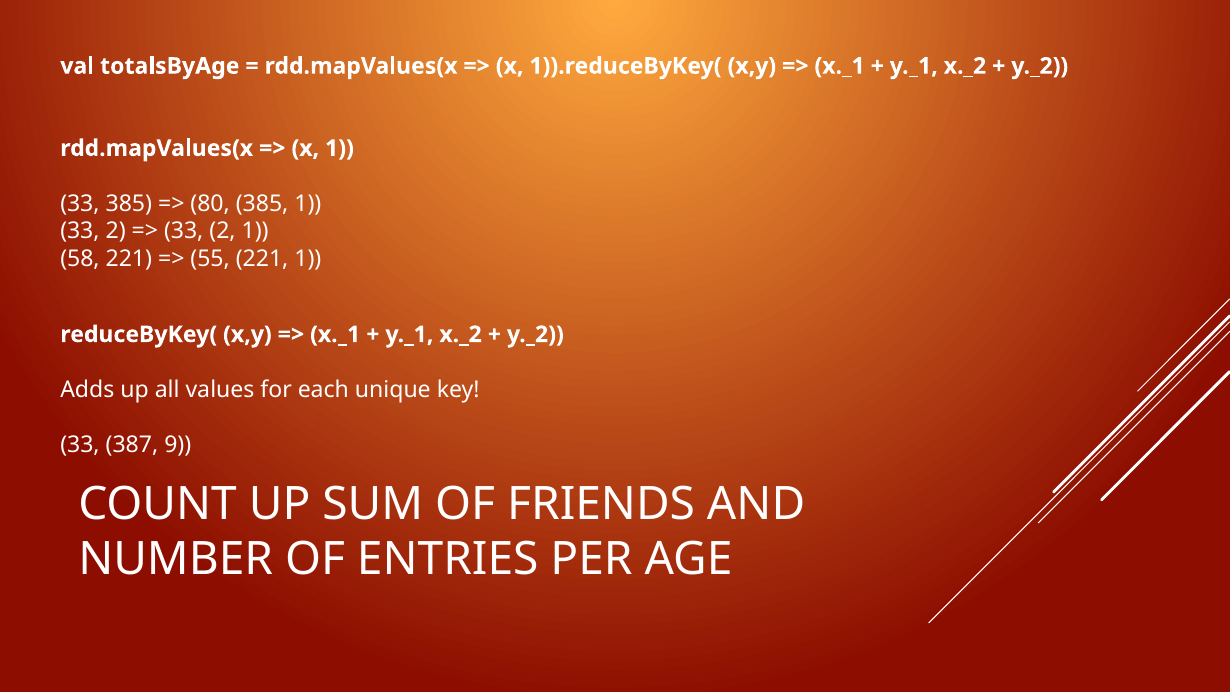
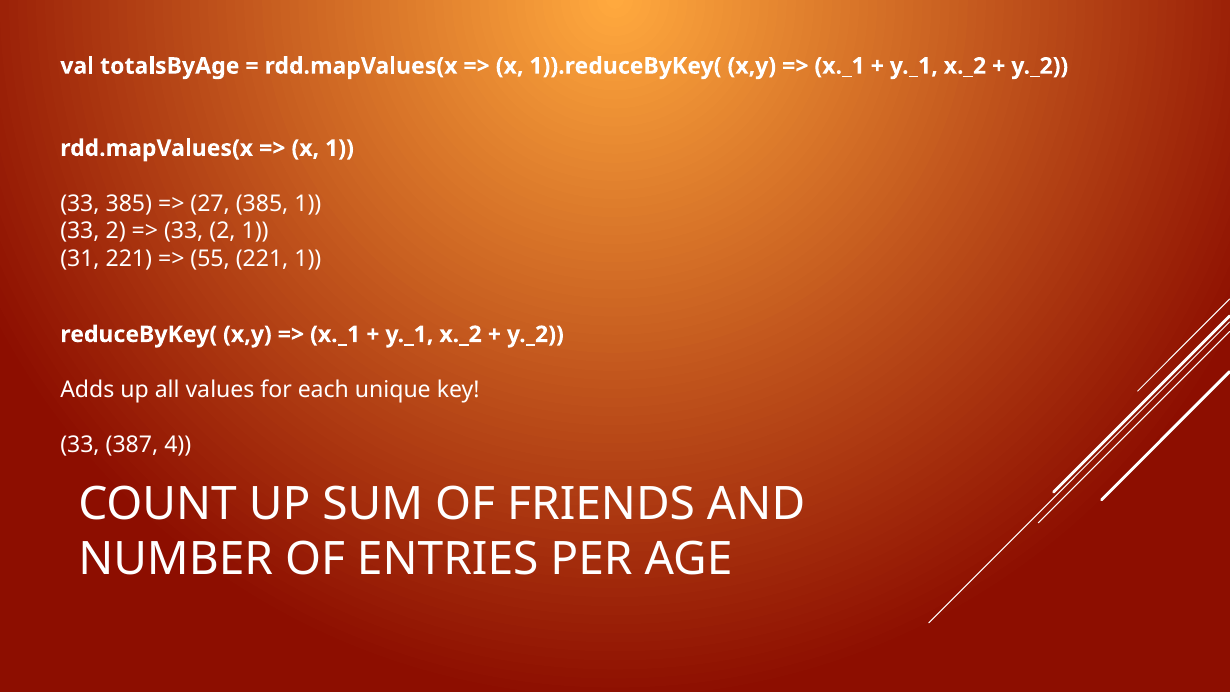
80: 80 -> 27 (210, 204)
58: 58 -> 31 (80, 259)
9: 9 -> 4 (178, 445)
